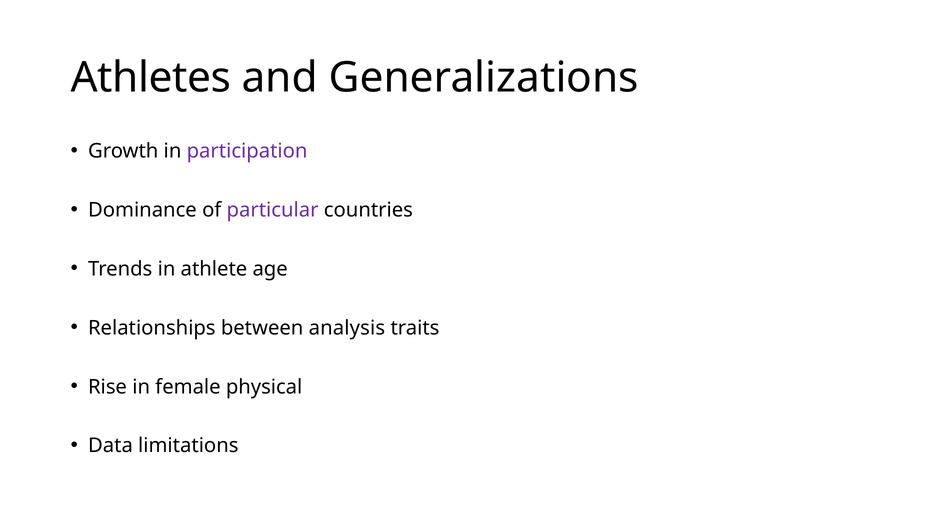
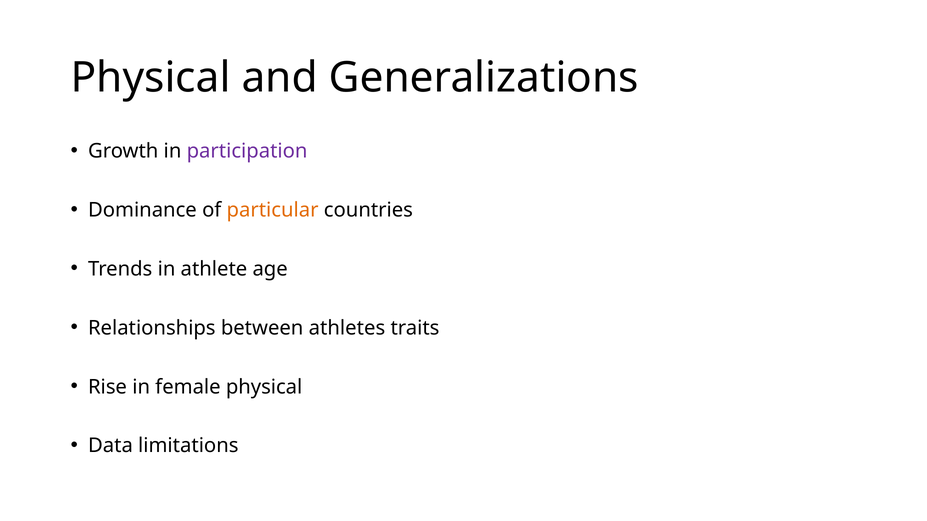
Athletes: Athletes -> Physical (151, 78)
particular colour: purple -> orange (273, 210)
analysis: analysis -> athletes (347, 328)
